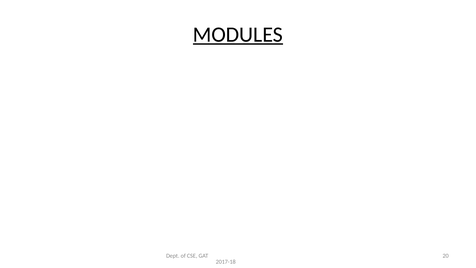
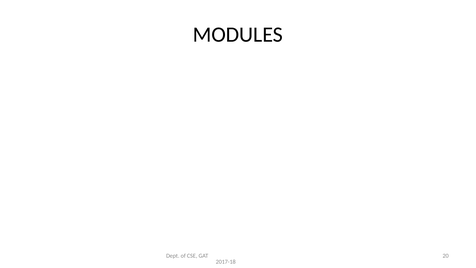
MODULES underline: present -> none (238, 35)
